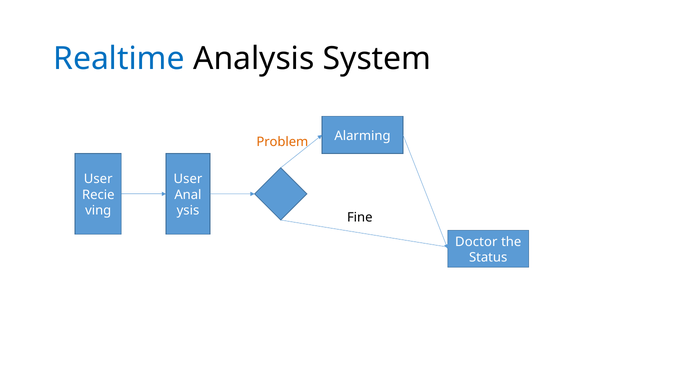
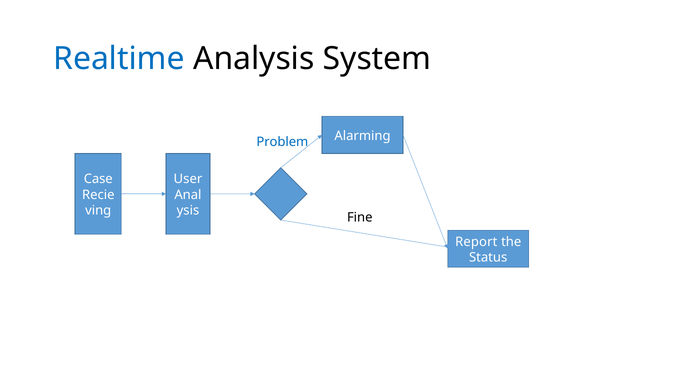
Problem colour: orange -> blue (282, 142)
User: User -> Case (98, 179)
Doctor: Doctor -> Report (476, 242)
